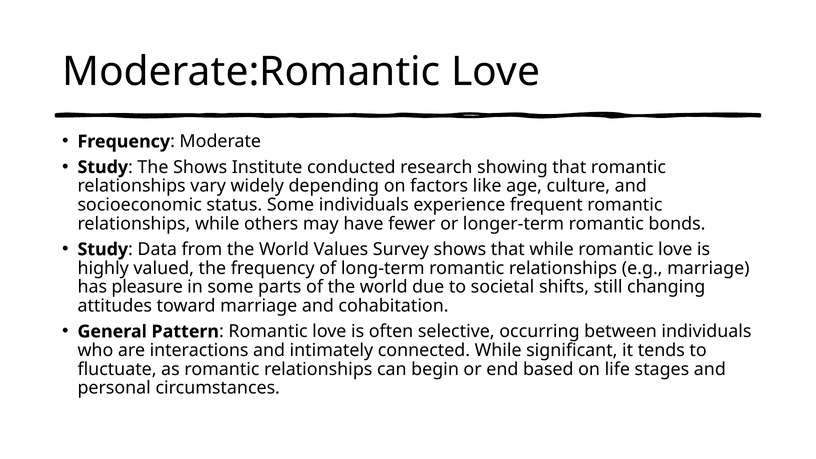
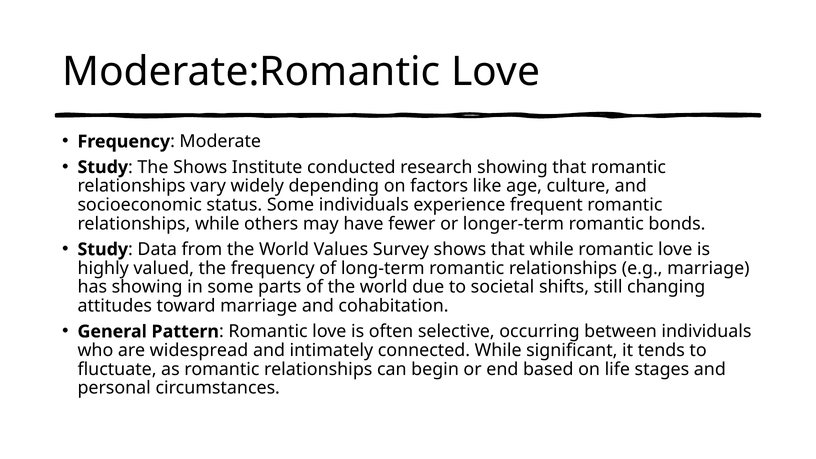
has pleasure: pleasure -> showing (147, 287)
interactions: interactions -> widespread (199, 350)
